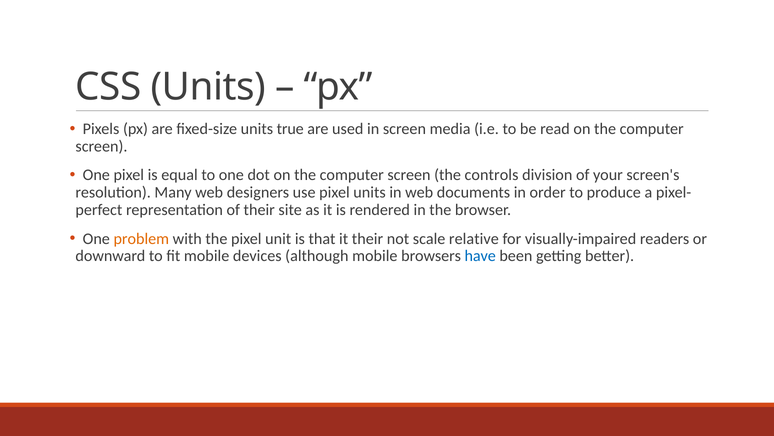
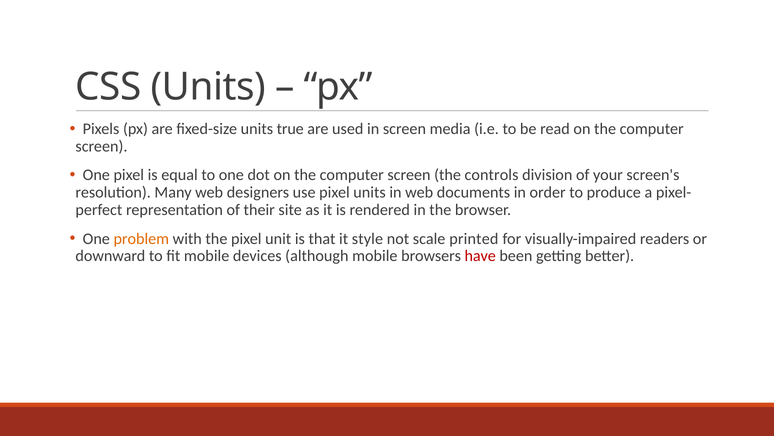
it their: their -> style (367, 238)
relative: relative -> printed (474, 238)
have colour: blue -> red (480, 256)
